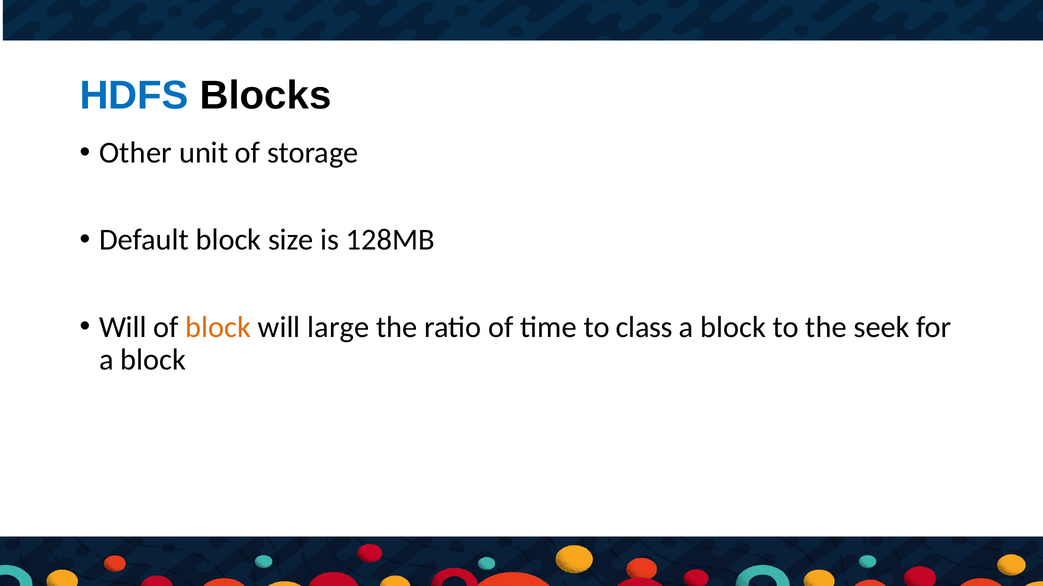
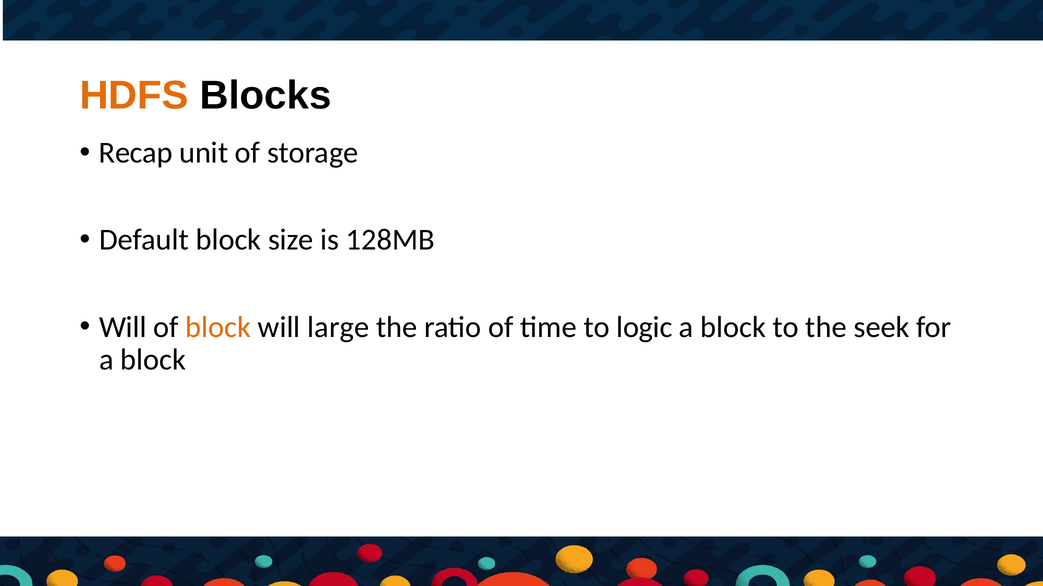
HDFS colour: blue -> orange (134, 96)
Other: Other -> Recap (136, 153)
class: class -> logic (644, 327)
